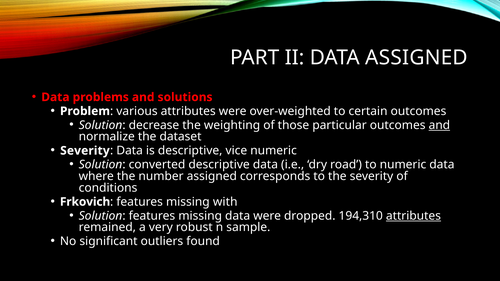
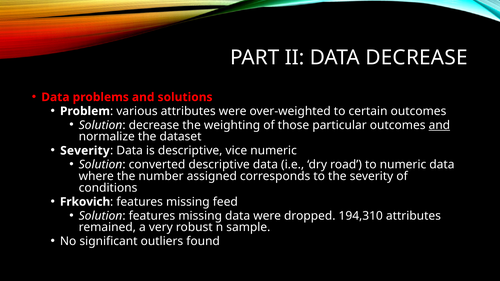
DATA ASSIGNED: ASSIGNED -> DECREASE (417, 58)
with: with -> feed (225, 202)
attributes underline: present -> none (413, 216)
